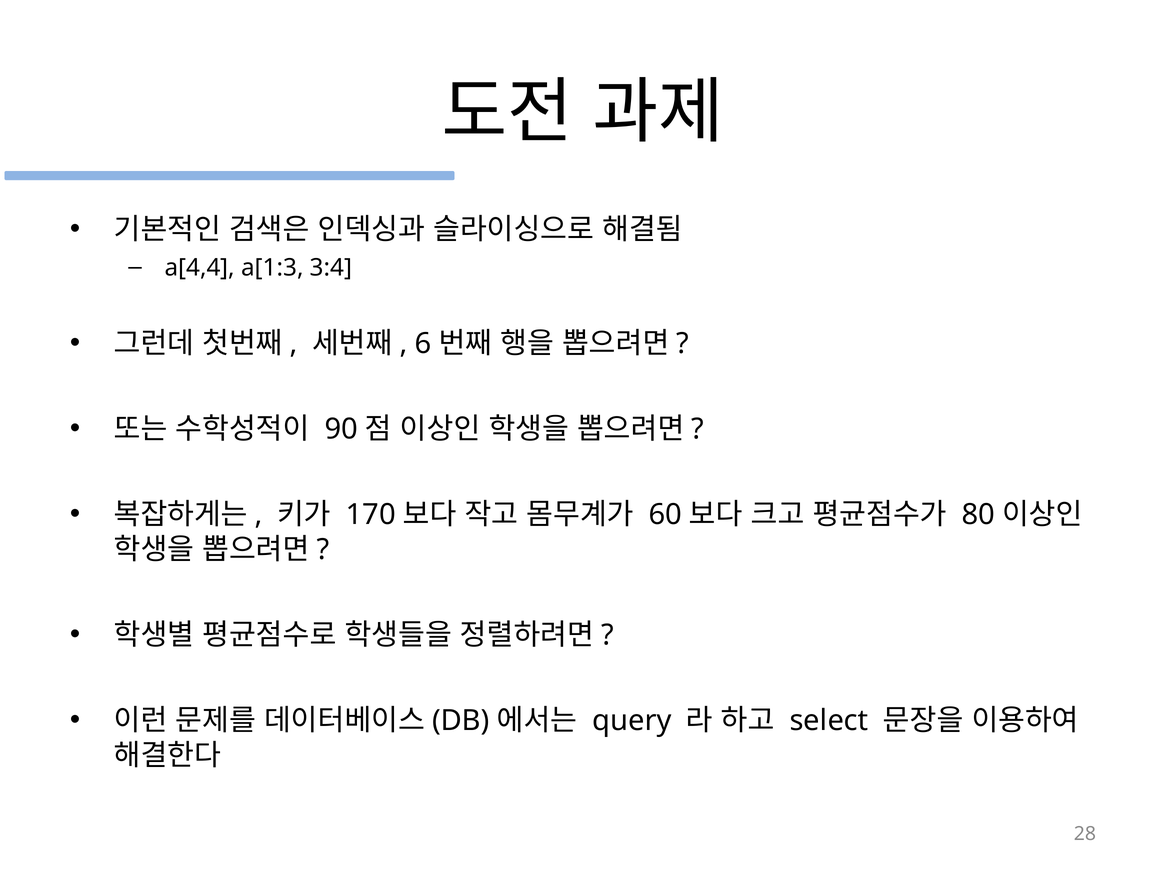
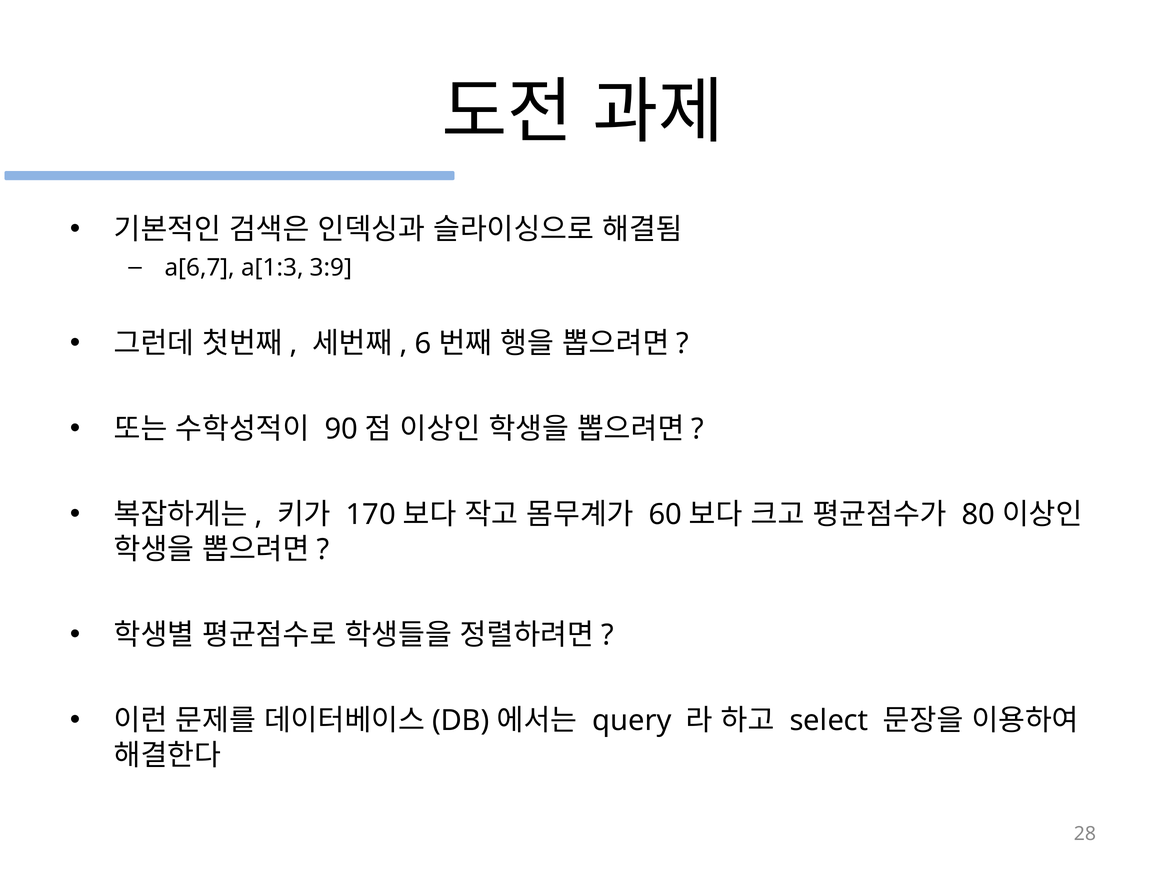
a[4,4: a[4,4 -> a[6,7 (200, 268)
3:4: 3:4 -> 3:9 (331, 268)
